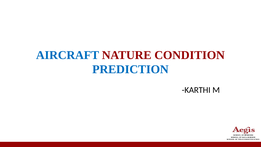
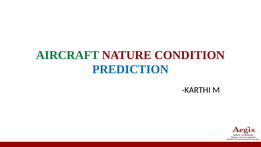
AIRCRAFT colour: blue -> green (68, 55)
